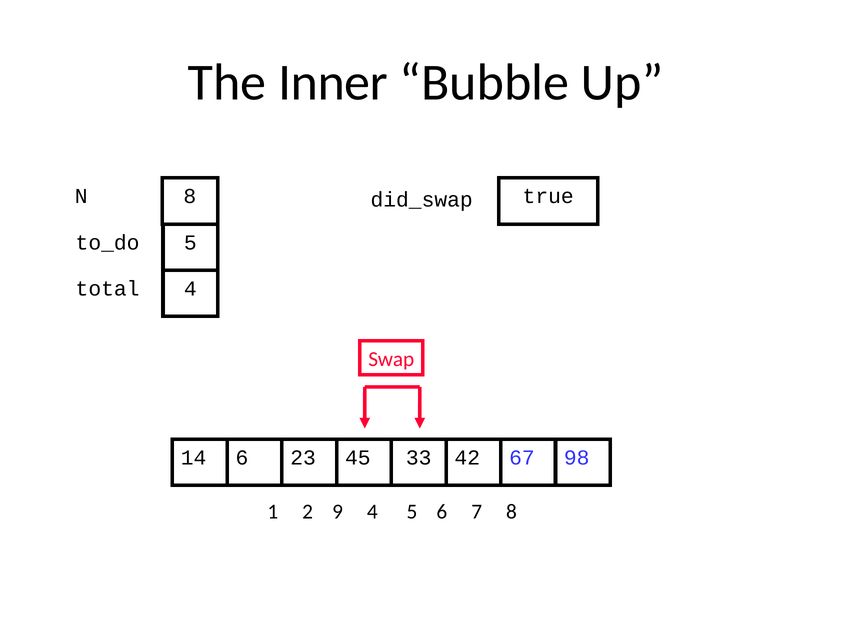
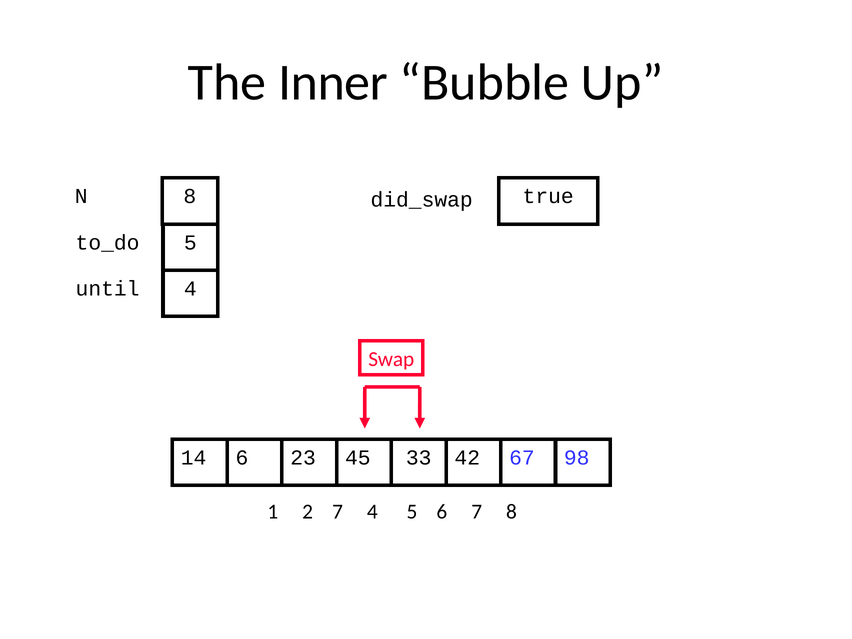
total: total -> until (108, 289)
2 9: 9 -> 7 (338, 512)
